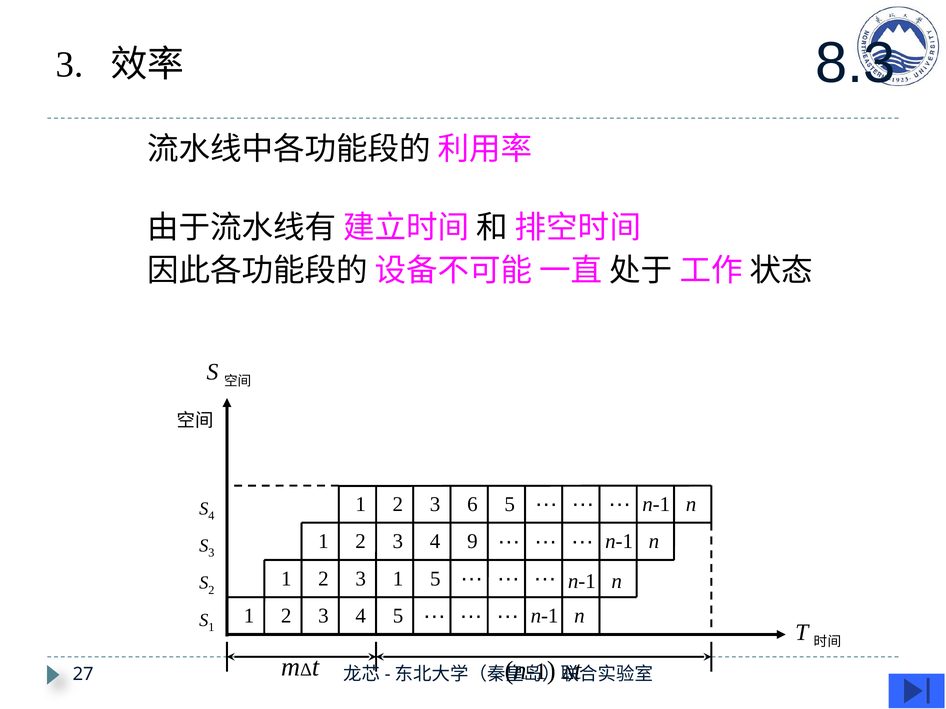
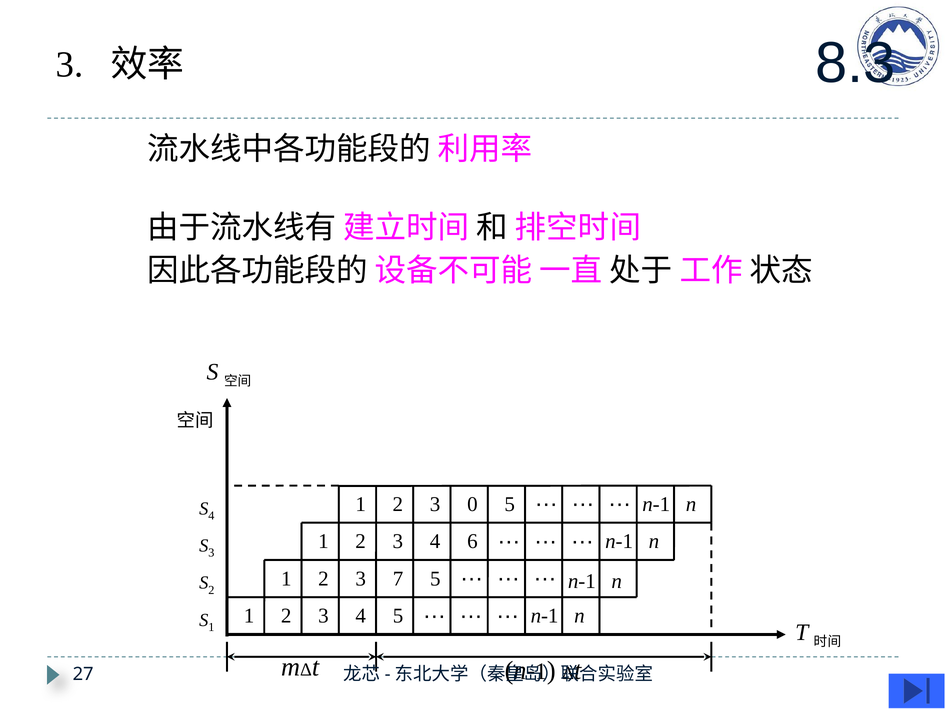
6: 6 -> 0 (472, 505)
9: 9 -> 6 (472, 542)
2 1: 1 -> 7 (398, 579)
